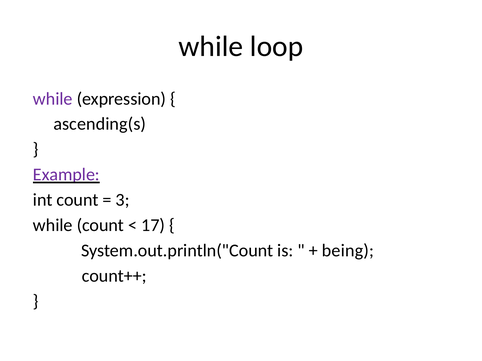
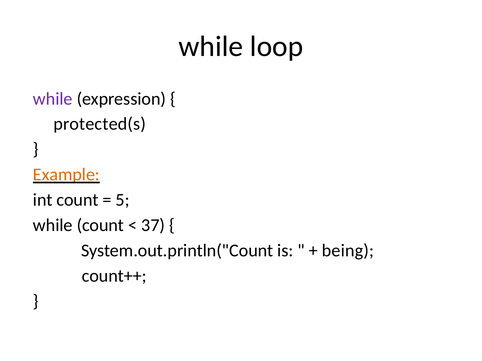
ascending(s: ascending(s -> protected(s (100, 124)
Example colour: purple -> orange (66, 175)
3: 3 -> 5 (123, 200)
17: 17 -> 37 (153, 226)
